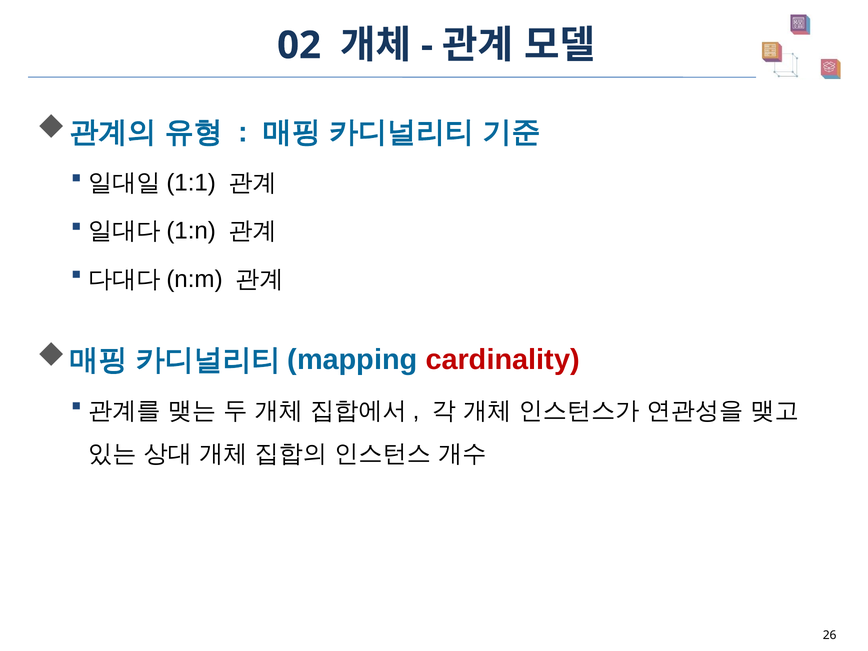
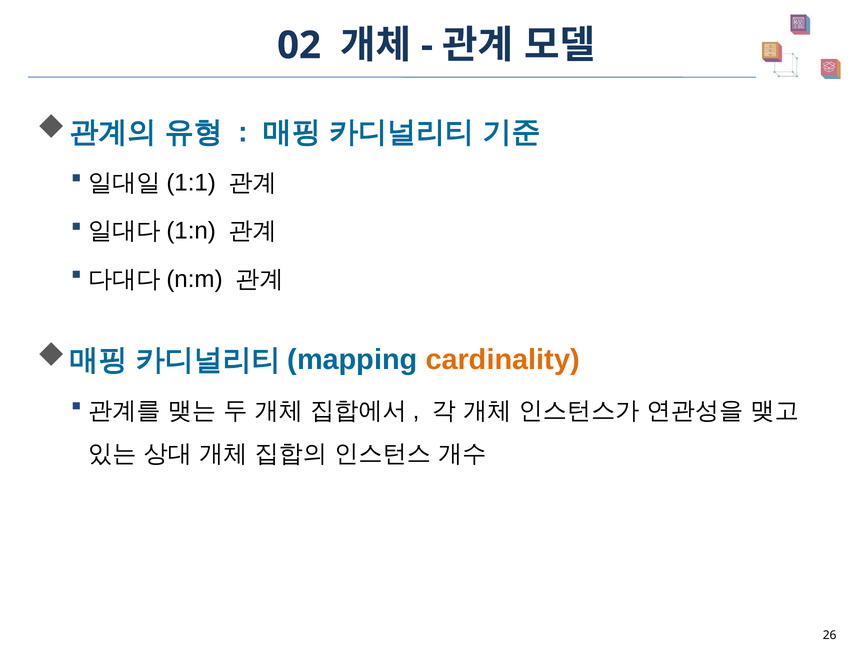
cardinality colour: red -> orange (503, 360)
